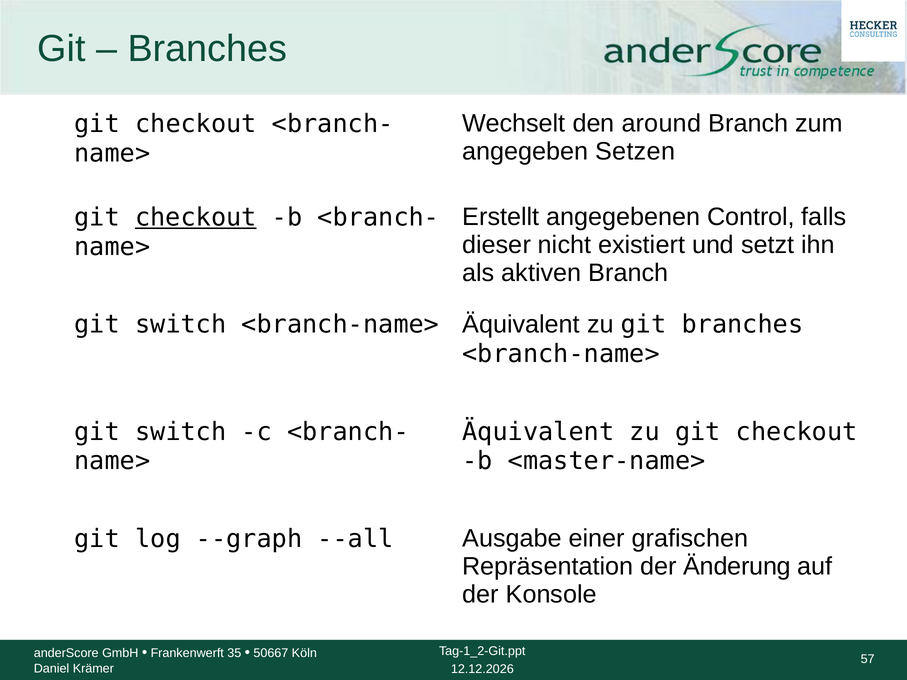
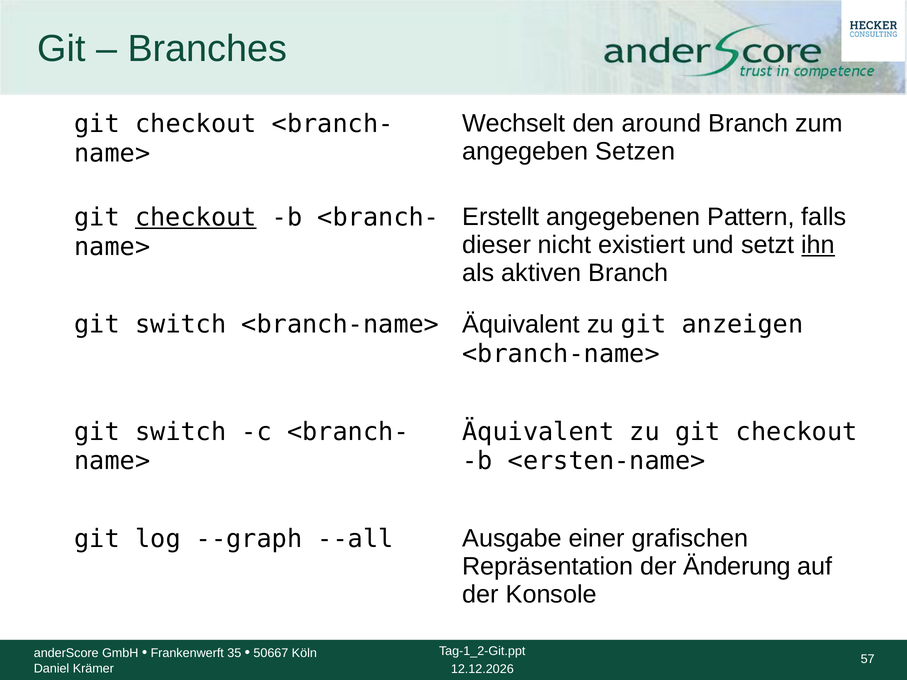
Control: Control -> Pattern (751, 217)
ihn underline: none -> present (818, 245)
git branches: branches -> anzeigen (742, 325)
<master-name>: <master-name> -> <ersten-name> (607, 461)
